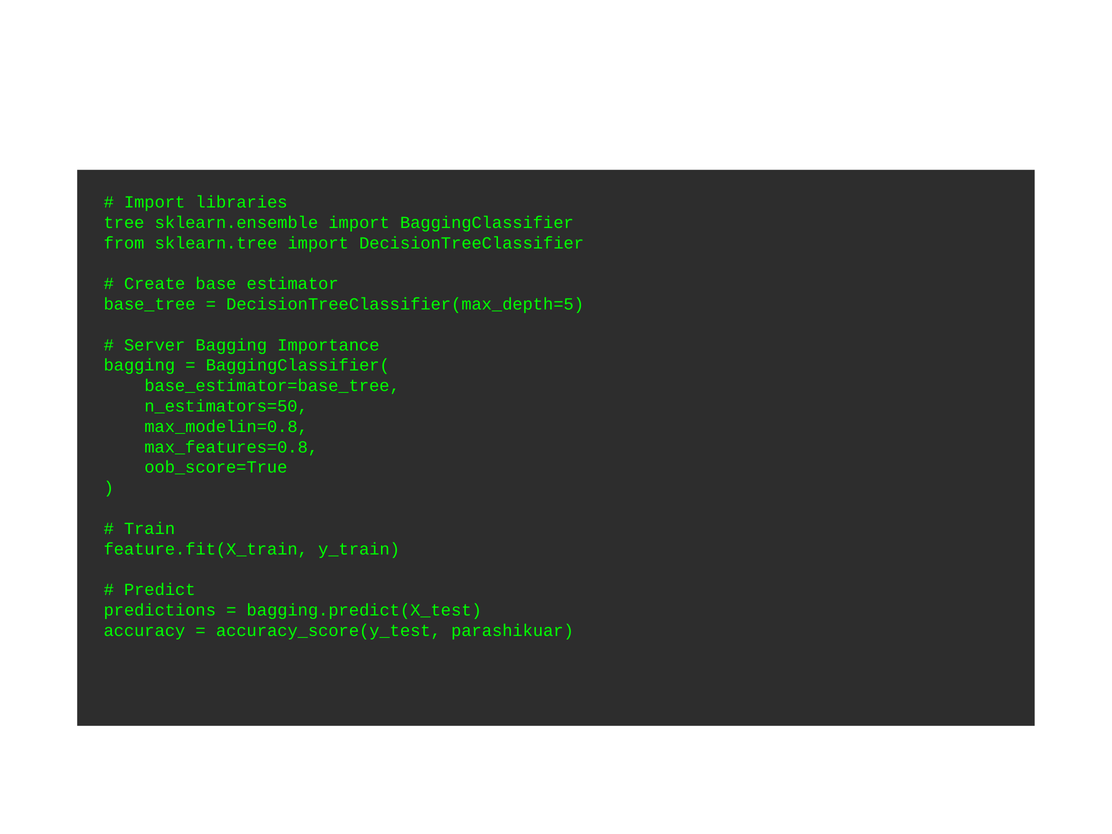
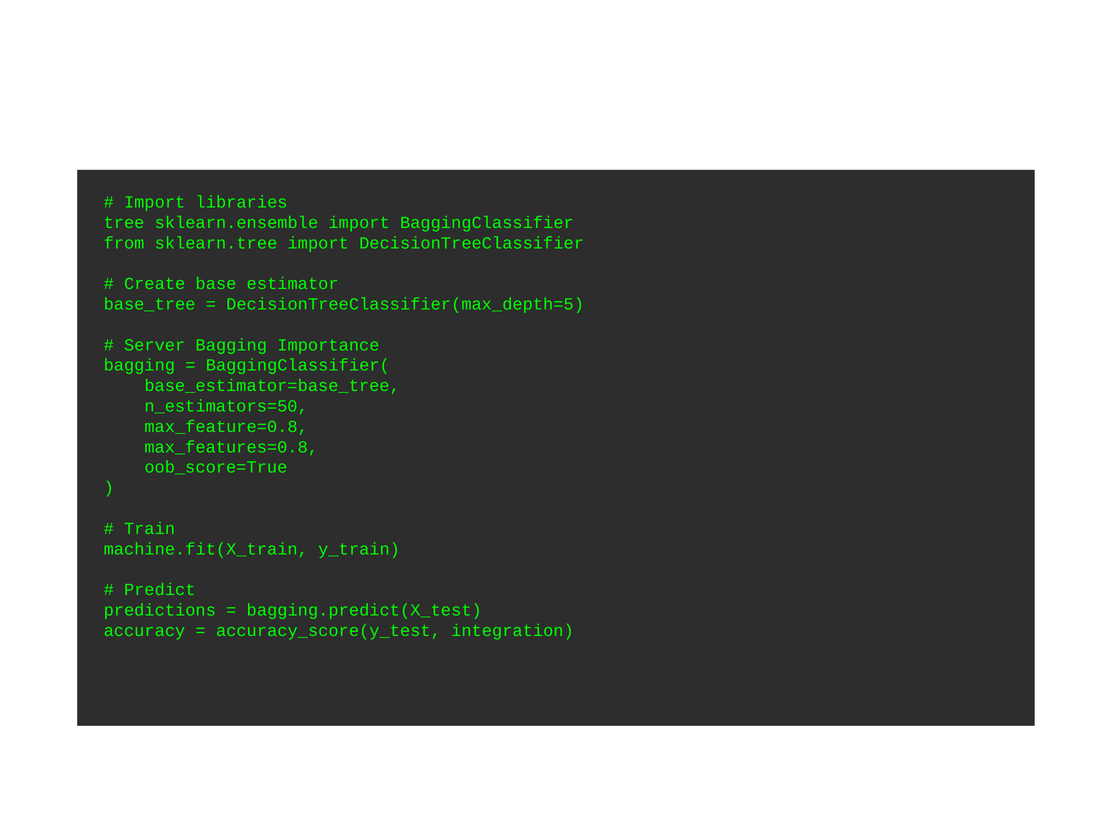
max_modelin=0.8: max_modelin=0.8 -> max_feature=0.8 (226, 427)
feature.fit(X_train: feature.fit(X_train -> machine.fit(X_train (206, 549)
parashikuar: parashikuar -> integration (512, 631)
